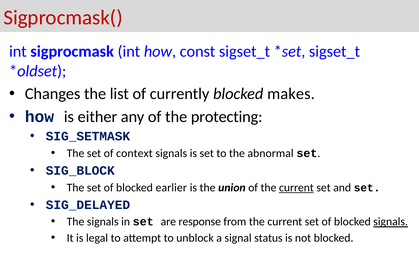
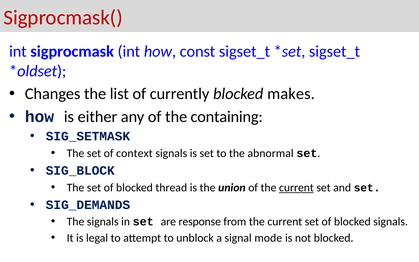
protecting: protecting -> containing (227, 117)
earlier: earlier -> thread (171, 187)
SIG_DELAYED: SIG_DELAYED -> SIG_DEMANDS (88, 205)
signals underline: present -> none (391, 222)
status: status -> mode (268, 238)
